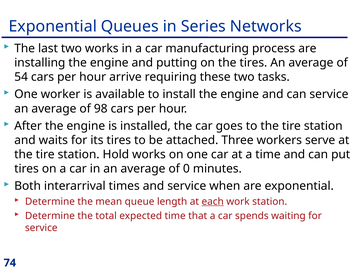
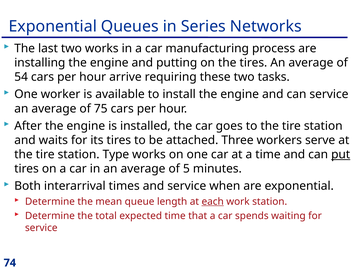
98: 98 -> 75 (101, 109)
Hold: Hold -> Type (116, 155)
put underline: none -> present (341, 155)
0: 0 -> 5 (186, 169)
